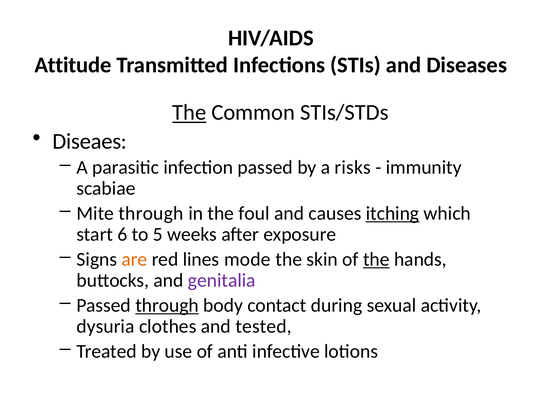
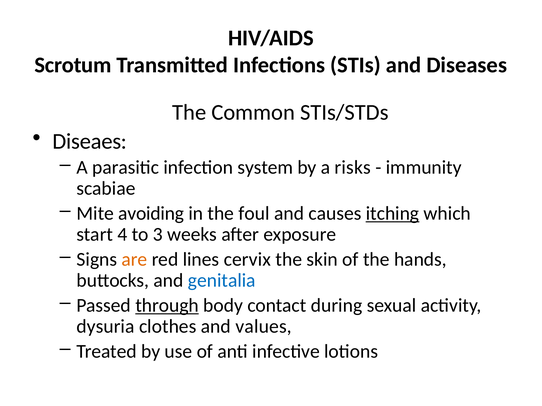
Attitude: Attitude -> Scrotum (73, 65)
The underline: present -> none (189, 113)
infection passed: passed -> system (265, 168)
Mite through: through -> avoiding (151, 214)
6: 6 -> 4 (122, 235)
5: 5 -> 3 (158, 235)
mode: mode -> cervix (247, 260)
the underline: present -> none (376, 260)
genitalia colour: purple -> blue (222, 281)
tested: tested -> values (264, 327)
